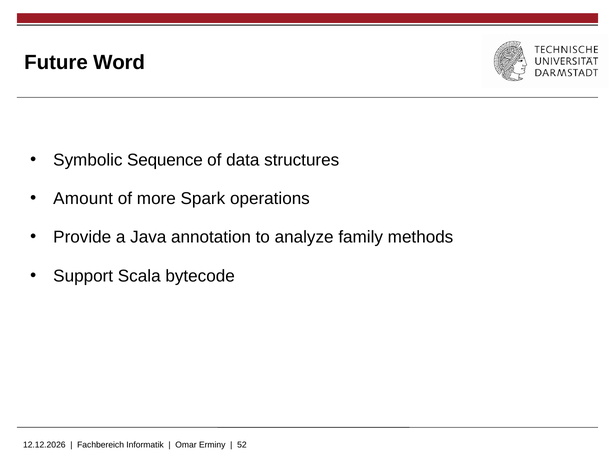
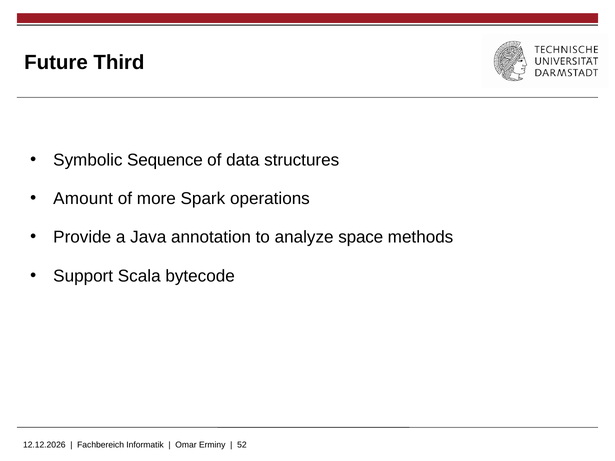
Word: Word -> Third (119, 62)
family: family -> space (361, 237)
